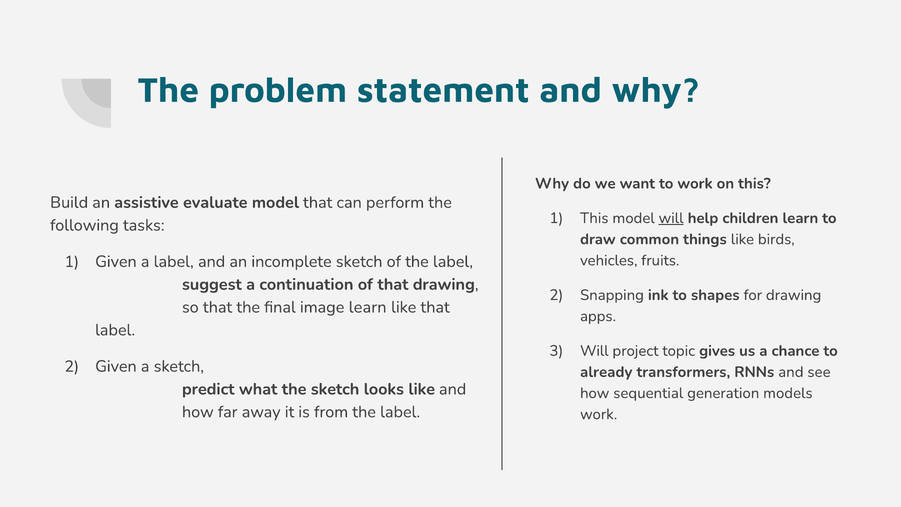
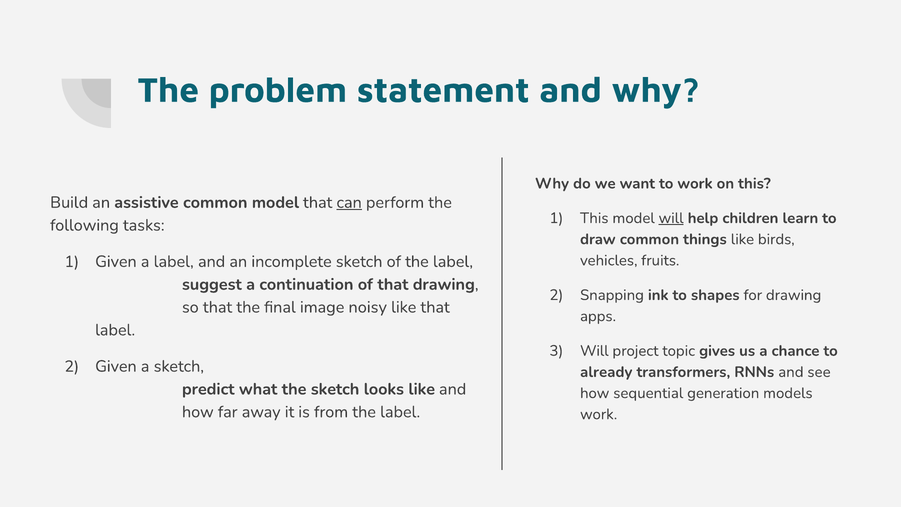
assistive evaluate: evaluate -> common (215, 202)
can underline: none -> present (349, 202)
image learn: learn -> noisy (368, 307)
